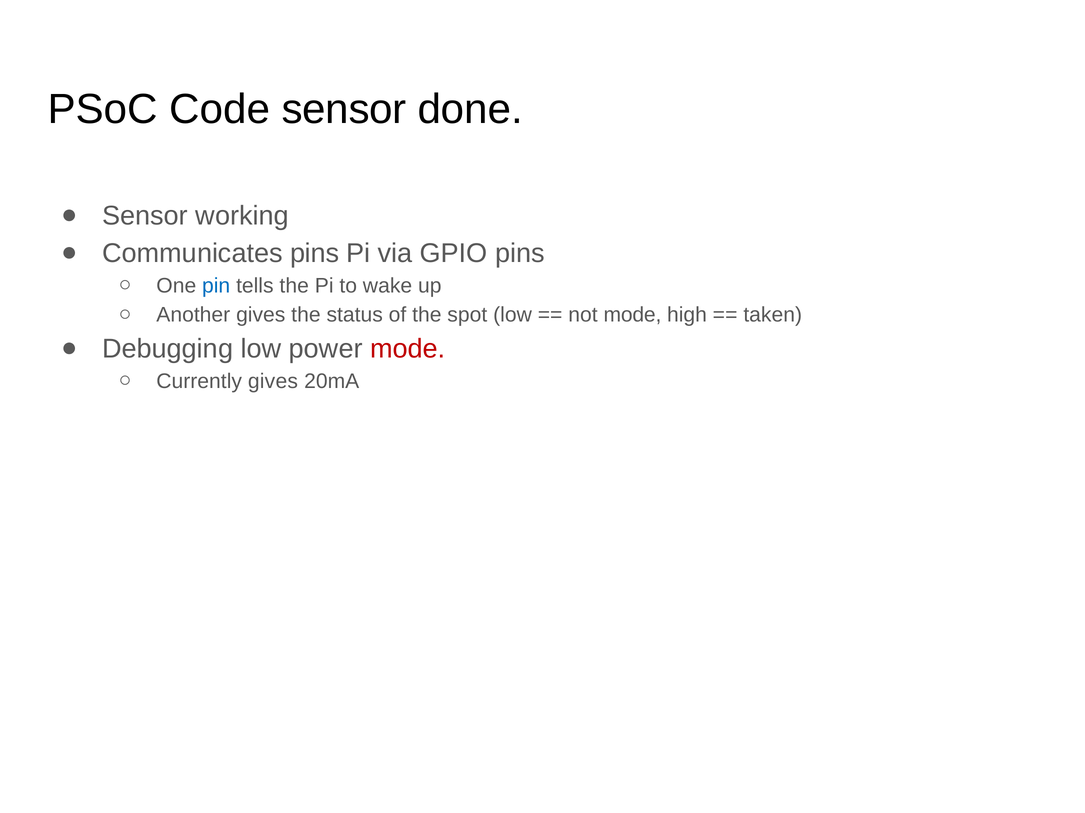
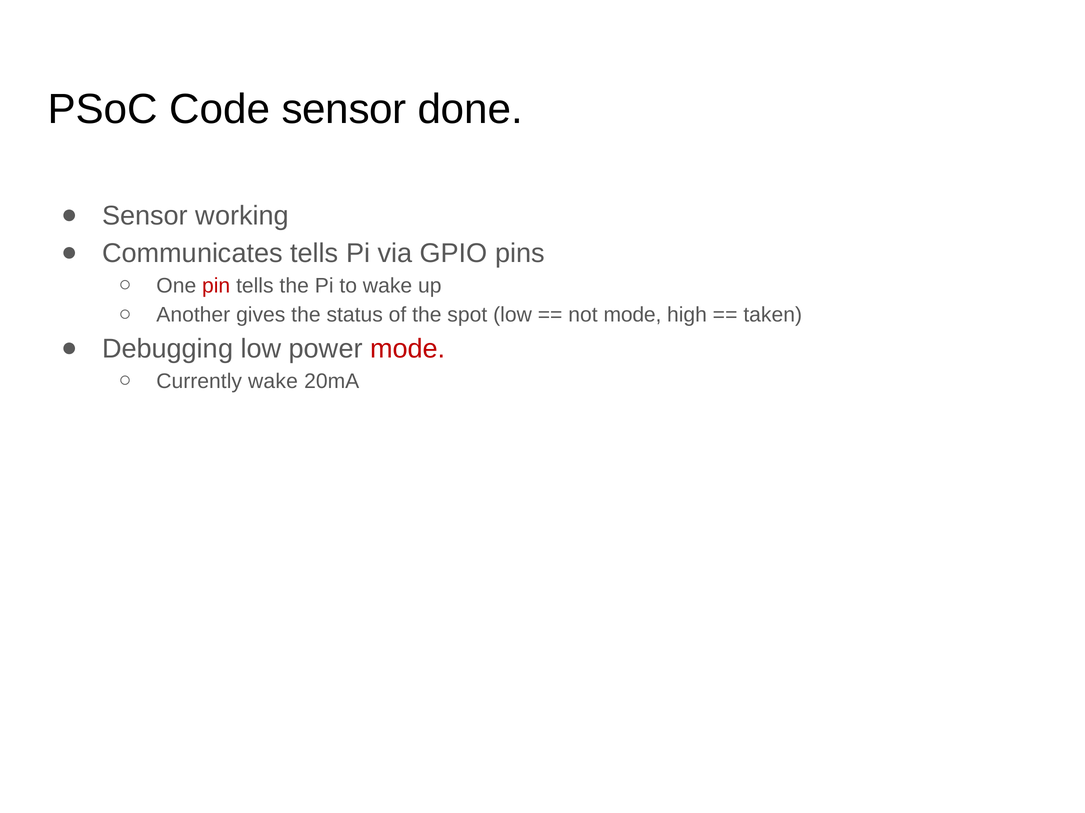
Communicates pins: pins -> tells (314, 254)
pin colour: blue -> red (216, 286)
Currently gives: gives -> wake (273, 382)
